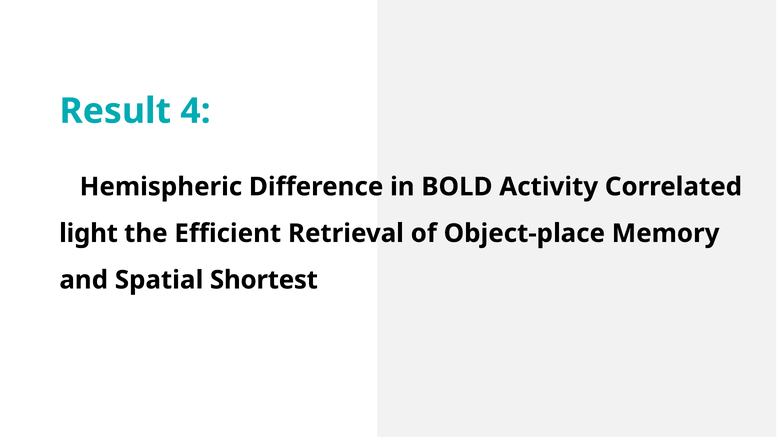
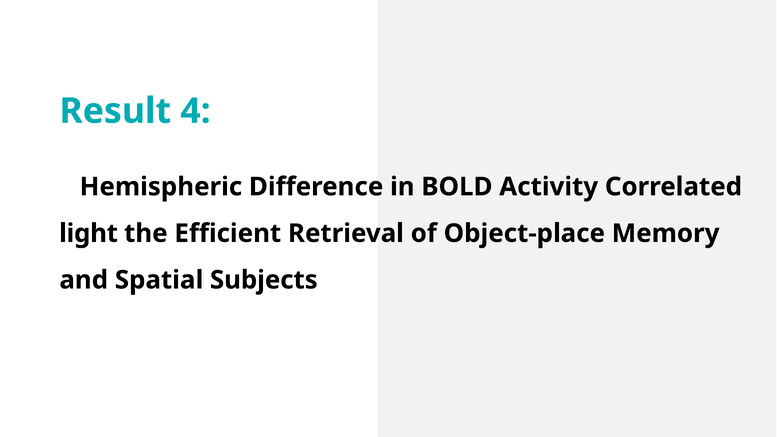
Shortest: Shortest -> Subjects (264, 280)
